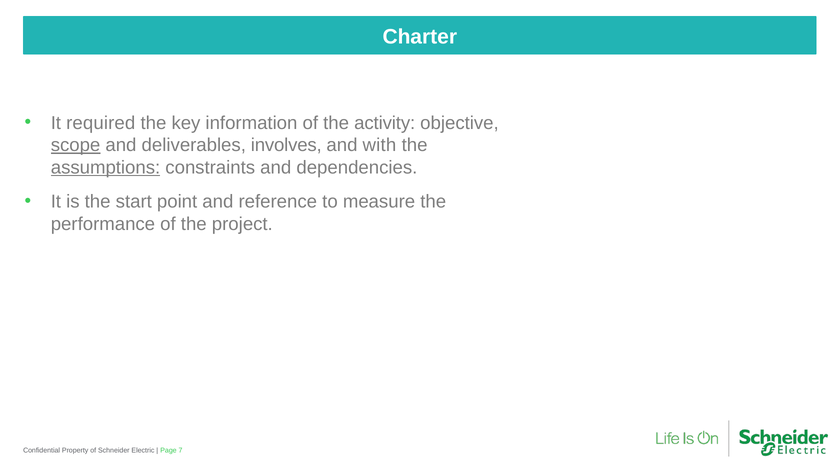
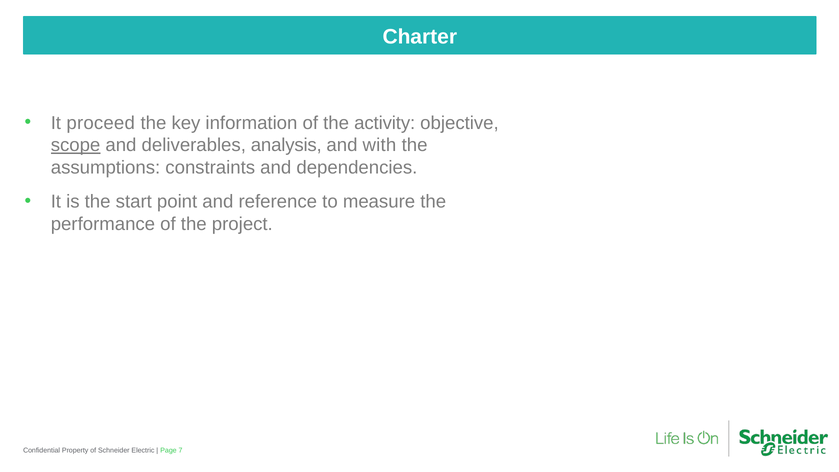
required: required -> proceed (101, 123)
involves: involves -> analysis (286, 145)
assumptions underline: present -> none (106, 168)
